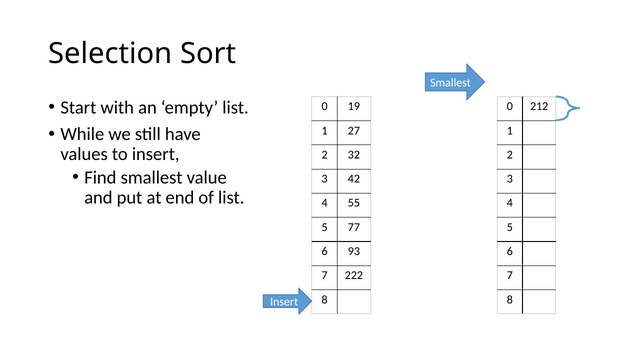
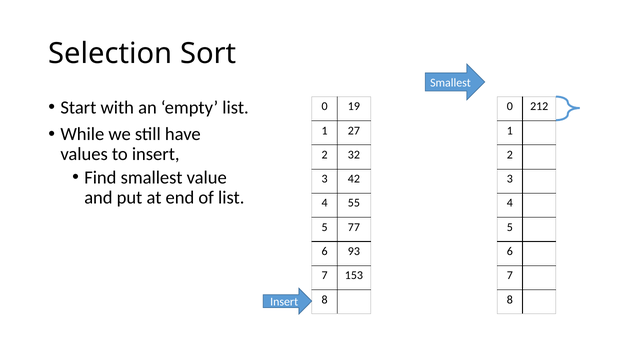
222: 222 -> 153 (354, 275)
